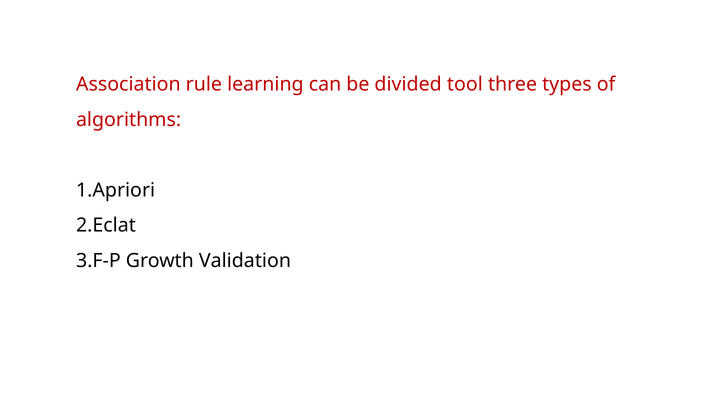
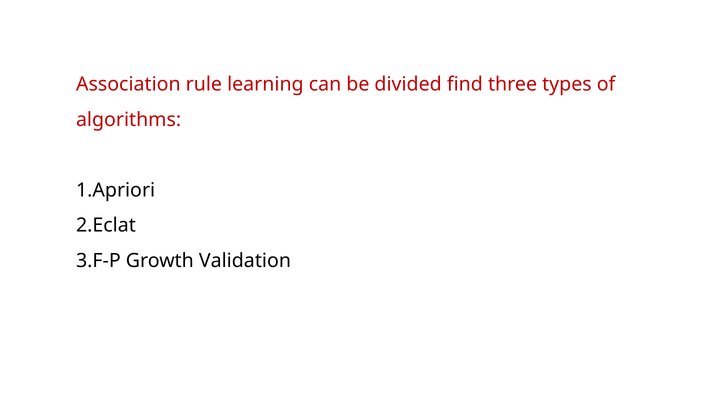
tool: tool -> find (465, 84)
